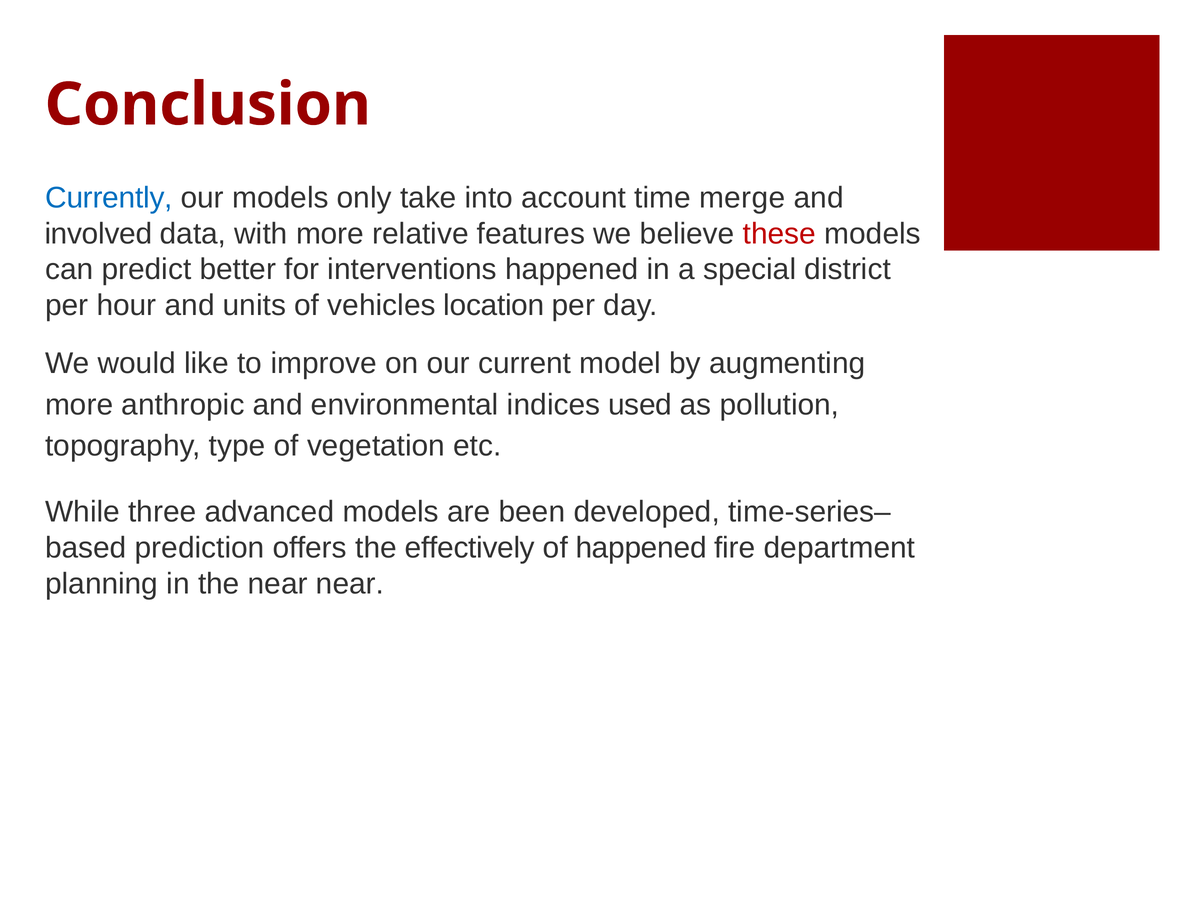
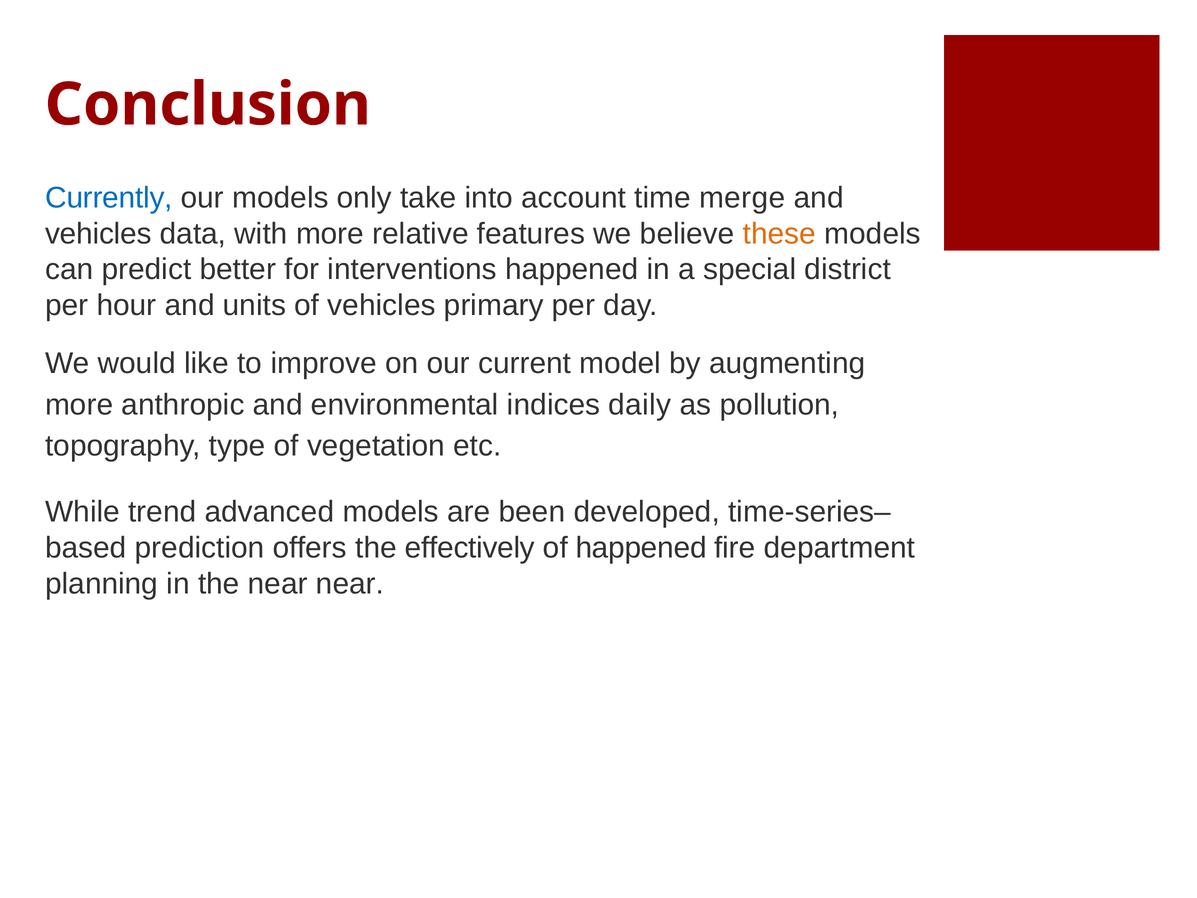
involved: involved -> vehicles (98, 234)
these colour: red -> orange (779, 234)
location: location -> primary (494, 305)
used: used -> daily (640, 405)
three: three -> trend (162, 512)
